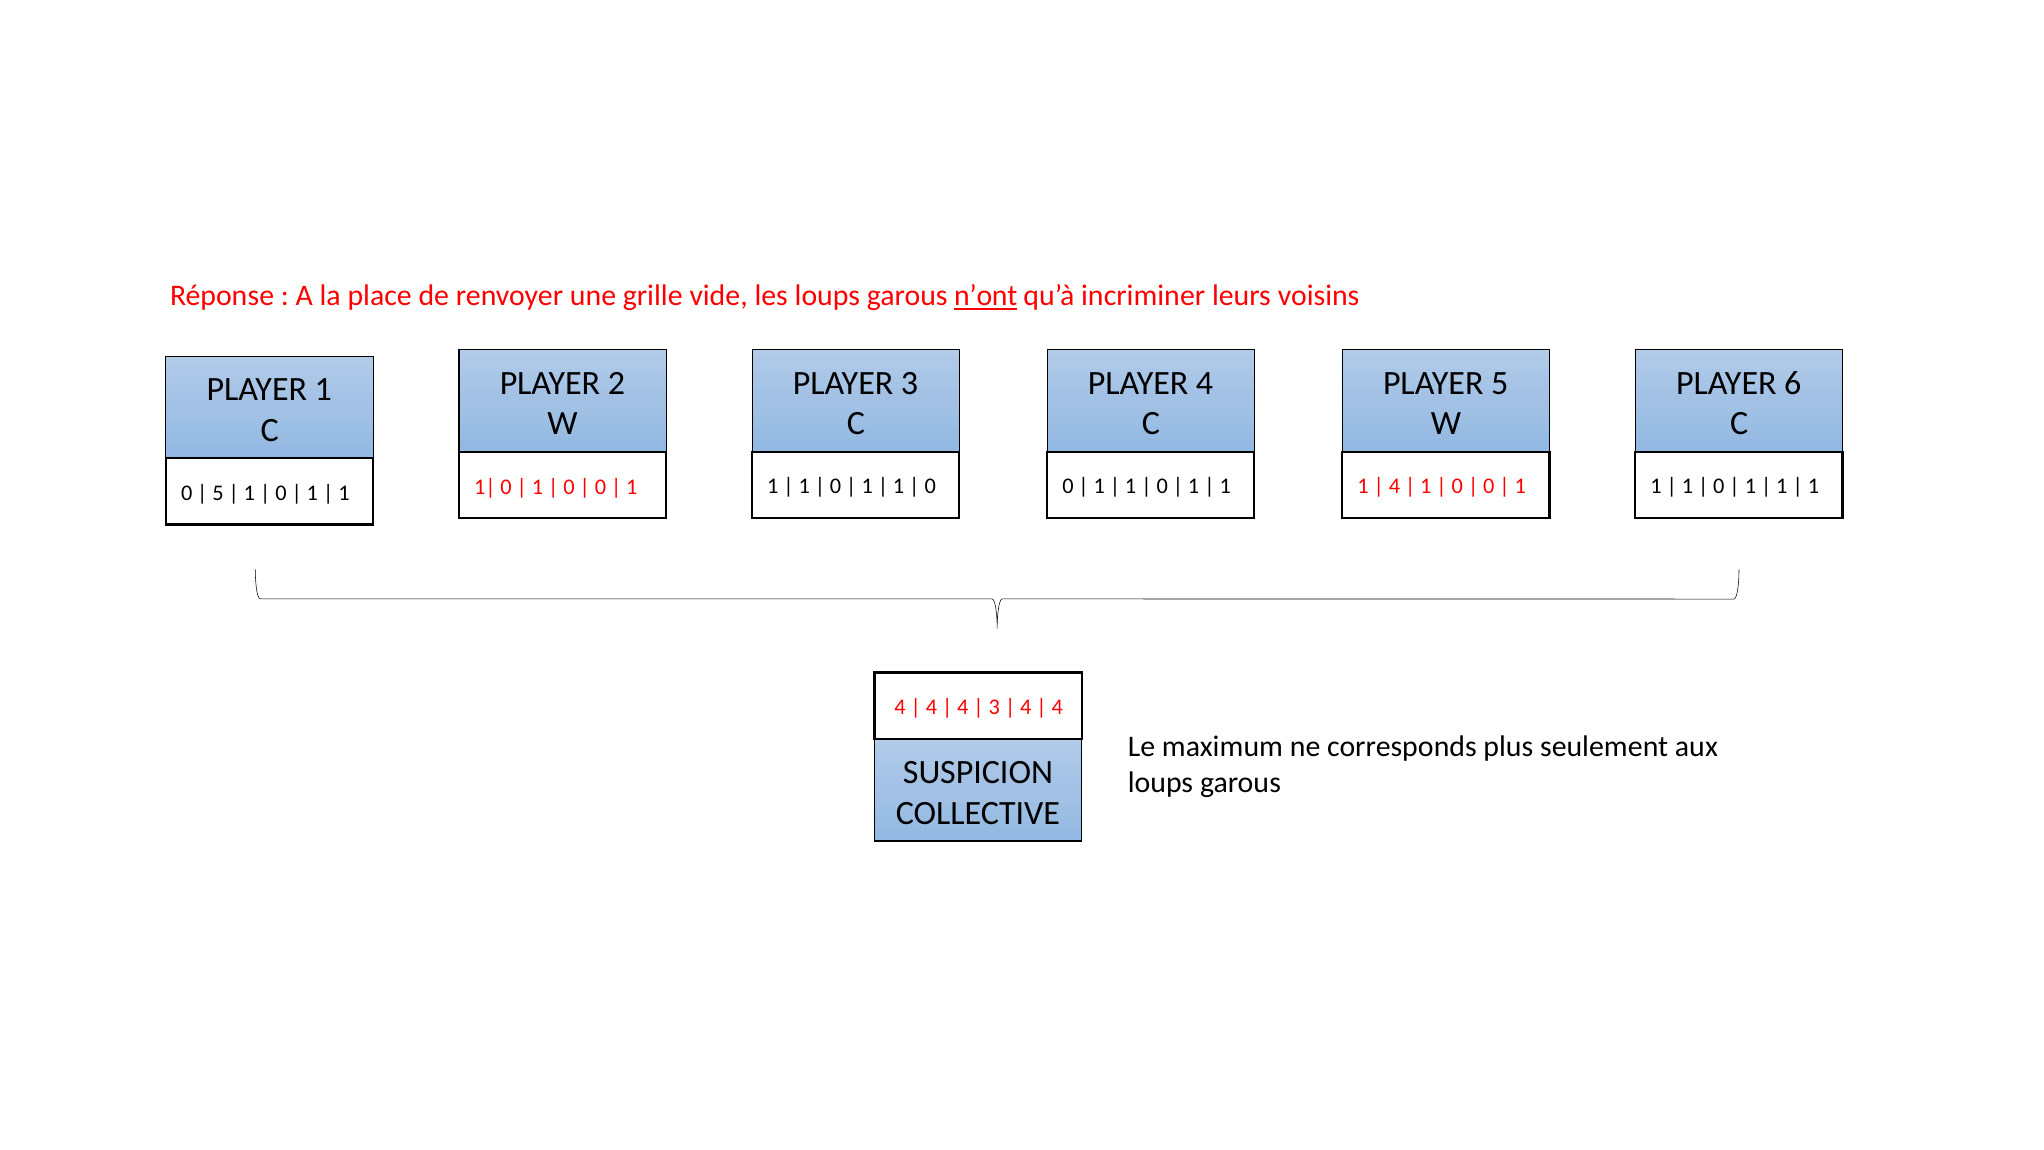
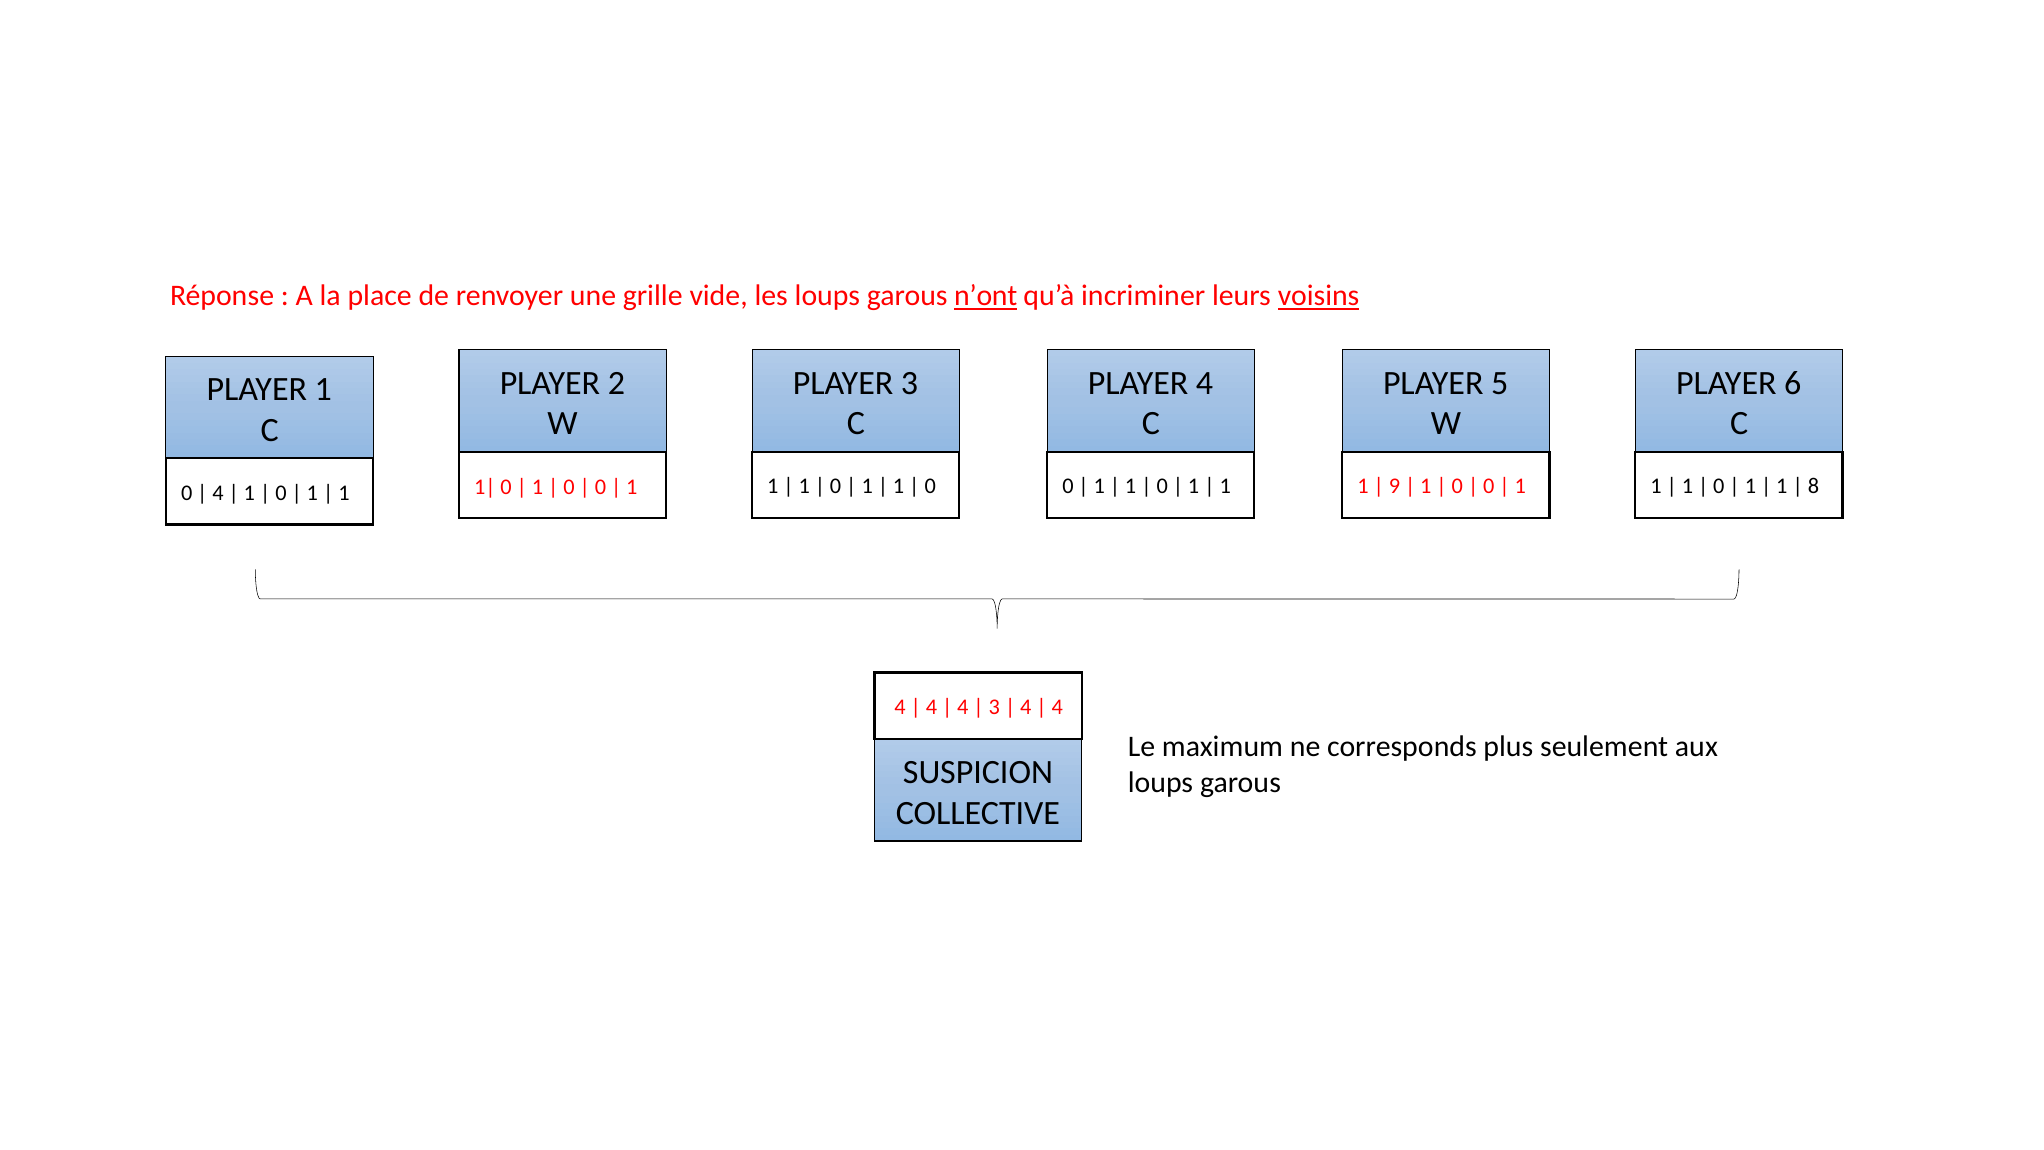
voisins underline: none -> present (1319, 296)
5: 5 -> 4 (218, 493)
4: 4 -> 9 (1394, 486)
1: 1 -> 8 (1813, 486)
